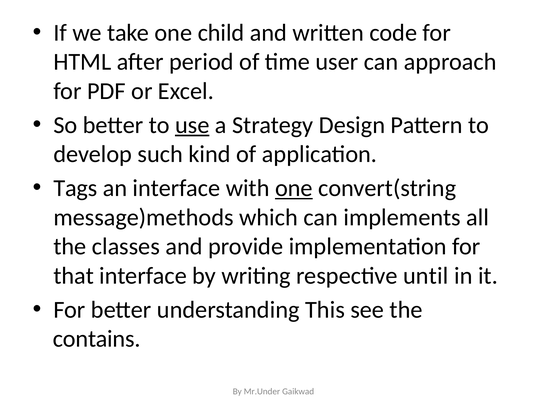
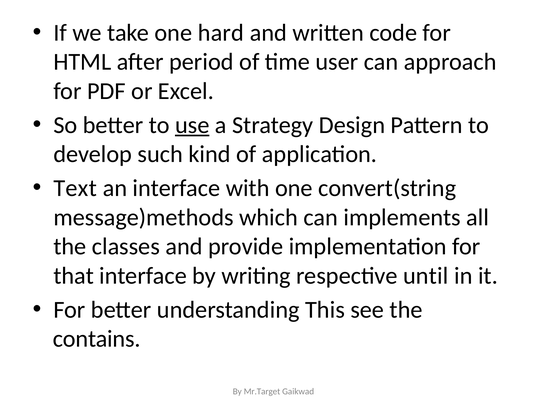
child: child -> hard (221, 33)
Tags: Tags -> Text (75, 188)
one underline: present -> none (294, 188)
Mr.Under: Mr.Under -> Mr.Target (262, 392)
